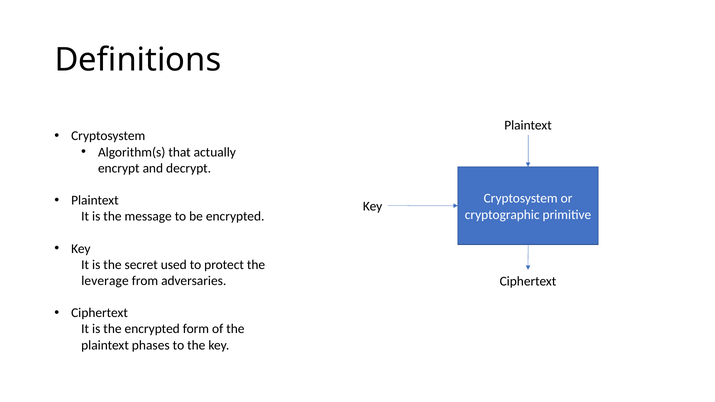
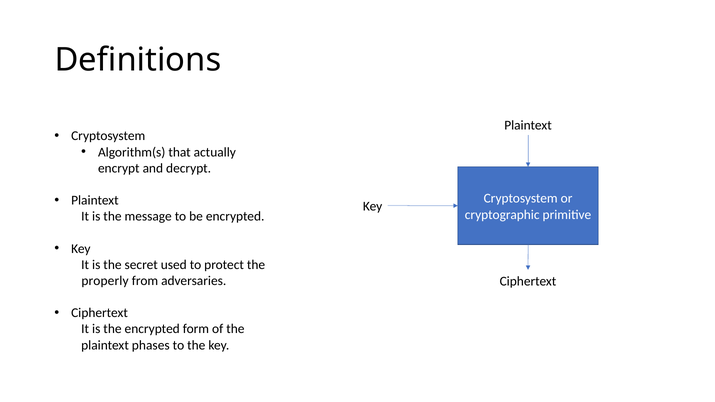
leverage: leverage -> properly (105, 281)
